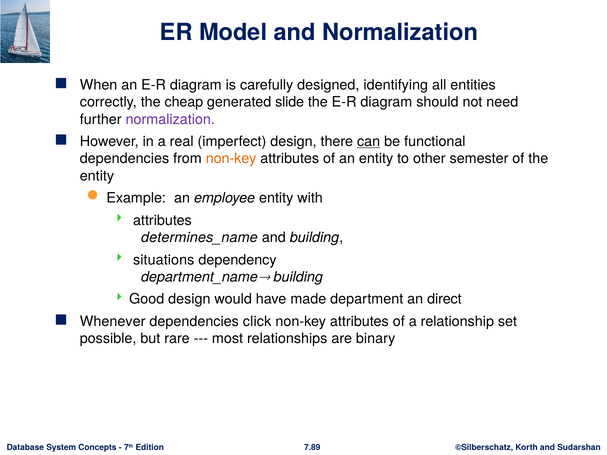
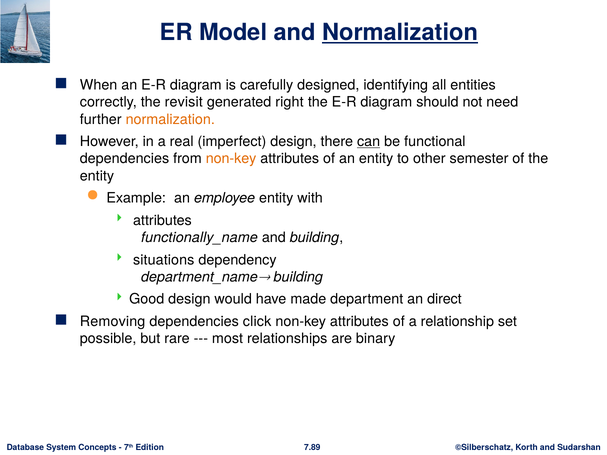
Normalization underline: none -> present (400, 33)
cheap: cheap -> revisit (184, 102)
slide: slide -> right (289, 102)
normalization colour: purple -> orange (170, 119)
determines_name: determines_name -> functionally_name (199, 238)
Whenever: Whenever -> Removing (113, 322)
